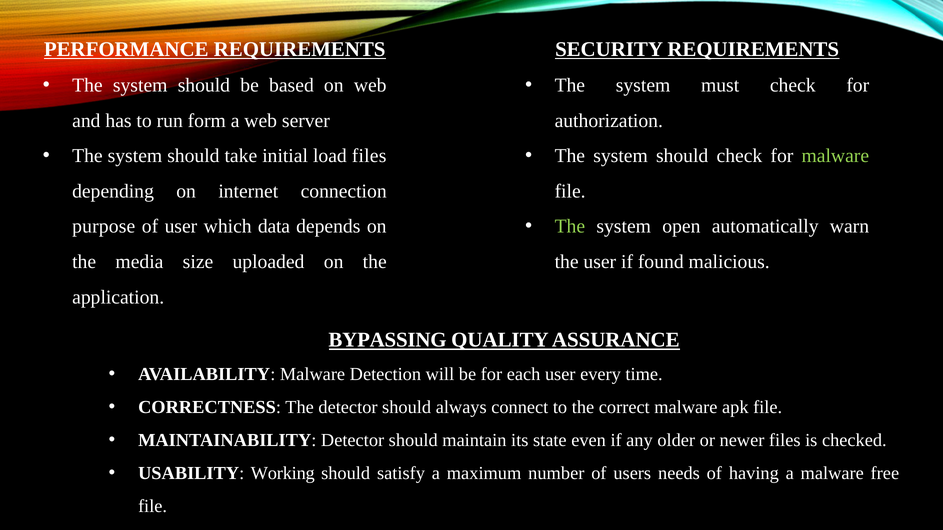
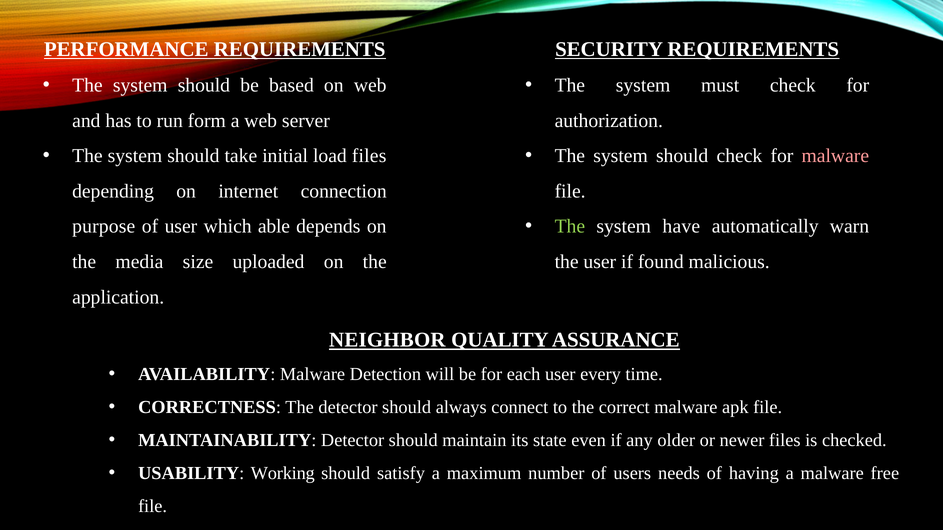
malware colour: light green -> pink (835, 156)
open: open -> have (681, 227)
data: data -> able (274, 227)
BYPASSING: BYPASSING -> NEIGHBOR (387, 340)
